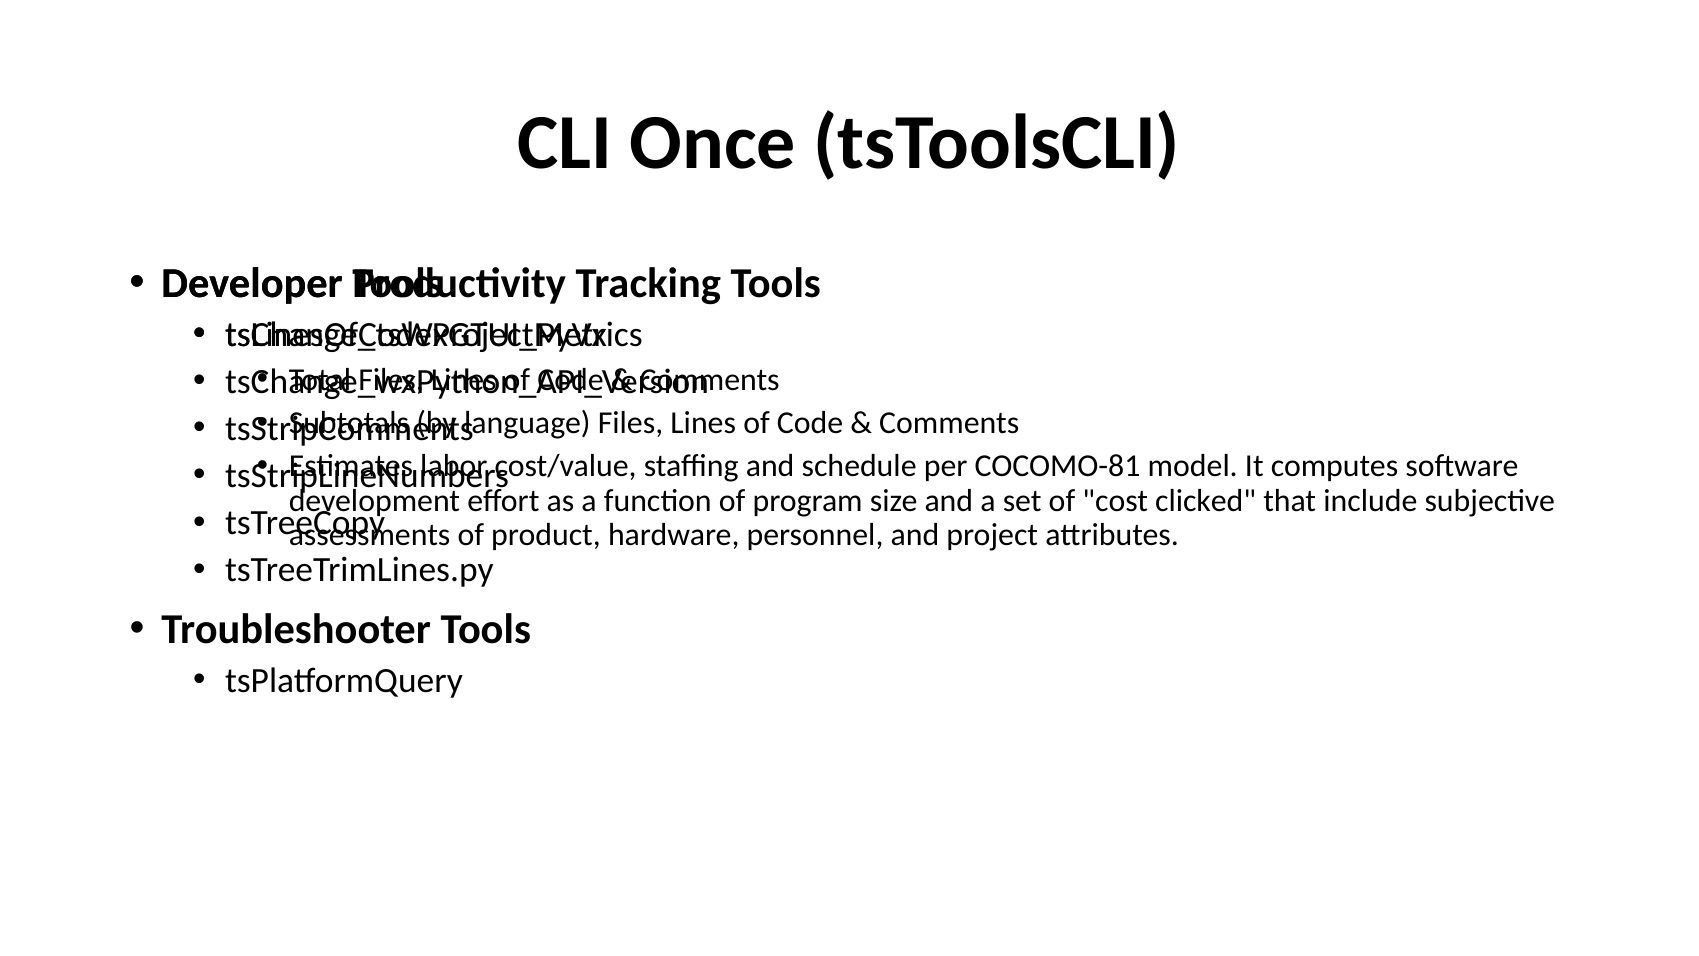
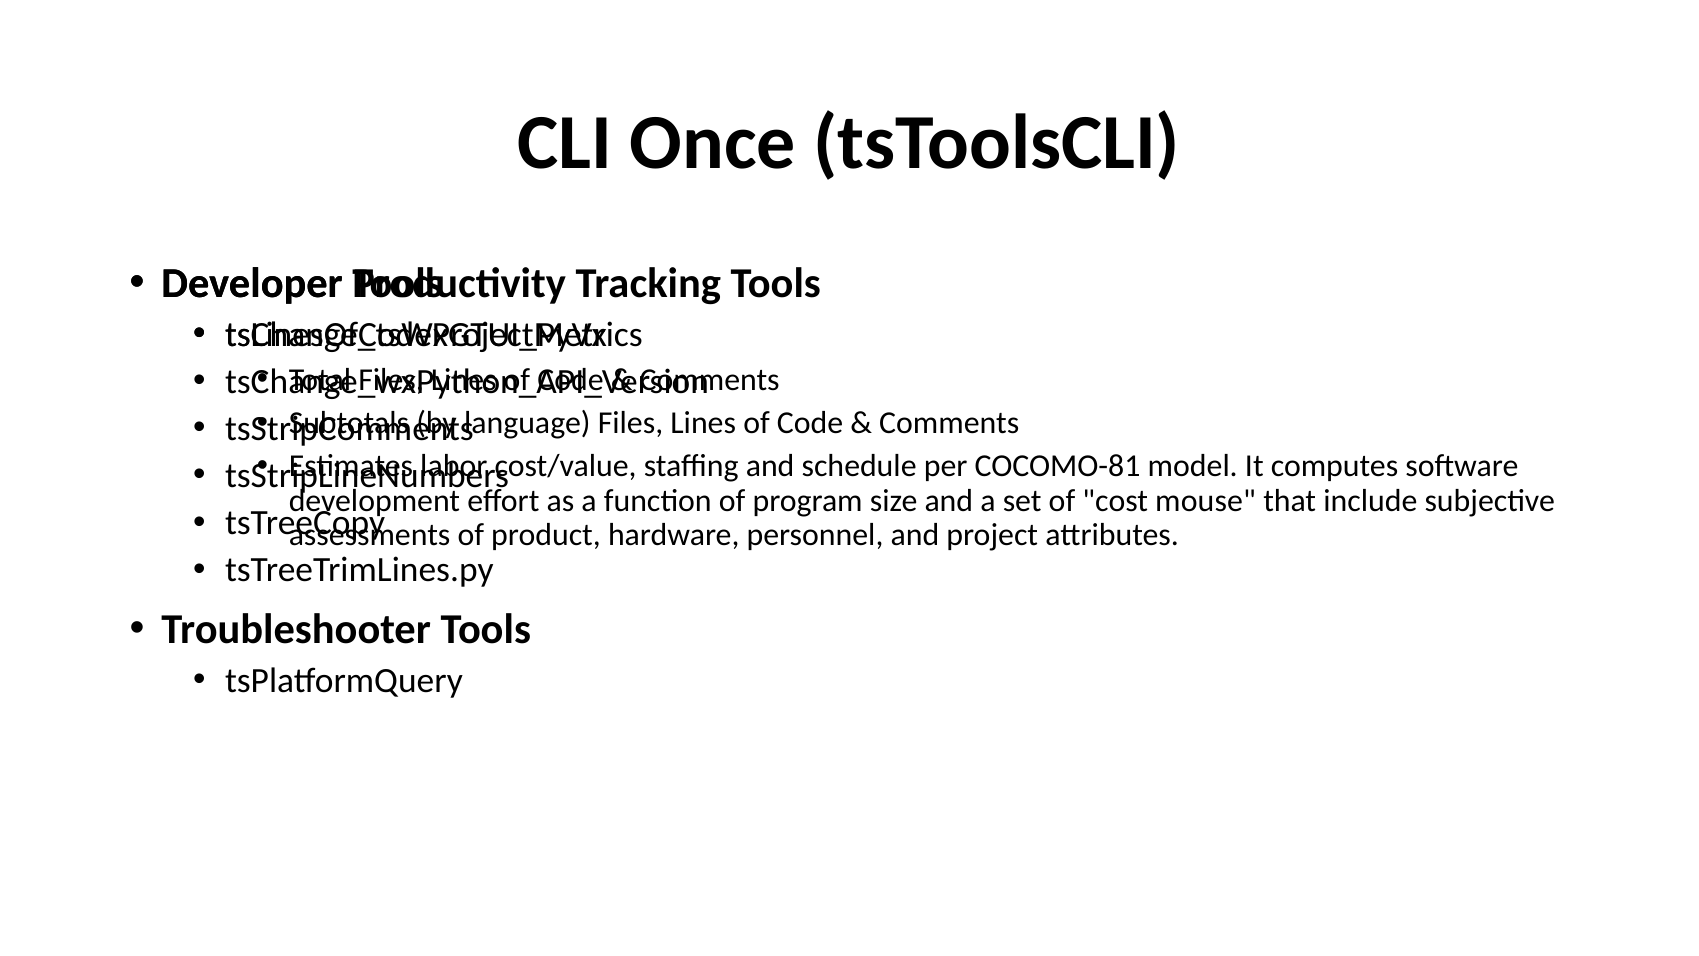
clicked: clicked -> mouse (1206, 500)
